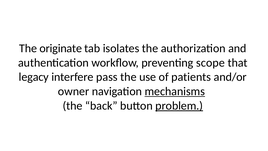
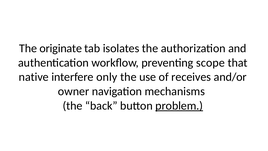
legacy: legacy -> native (34, 77)
pass: pass -> only (107, 77)
patients: patients -> receives (191, 77)
mechanisms underline: present -> none (175, 91)
